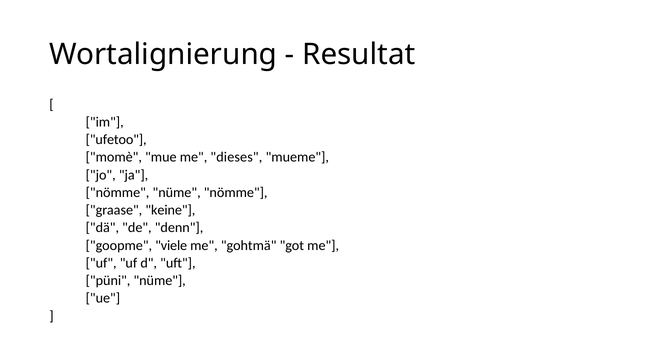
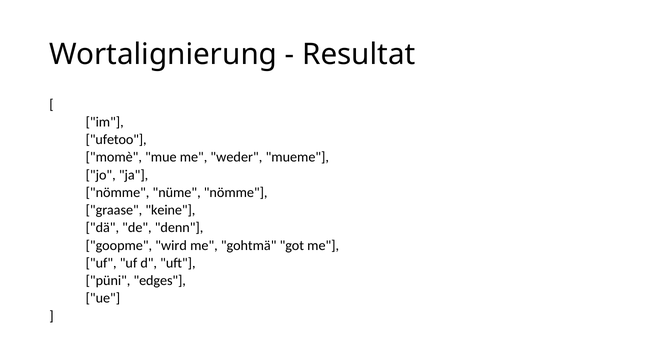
dieses: dieses -> weder (236, 157)
viele: viele -> wird (171, 245)
püni nüme: nüme -> edges (160, 281)
